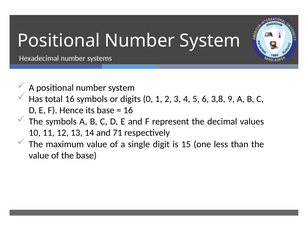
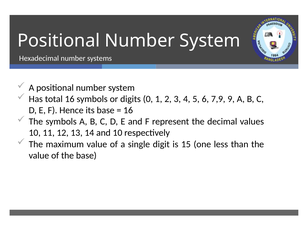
3,8: 3,8 -> 7,9 (218, 99)
and 71: 71 -> 10 (118, 133)
